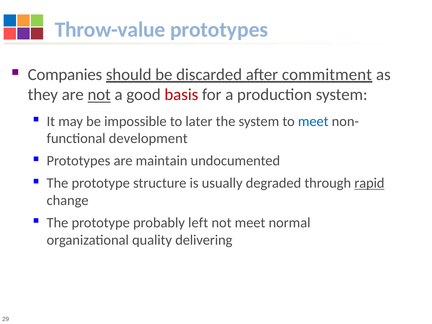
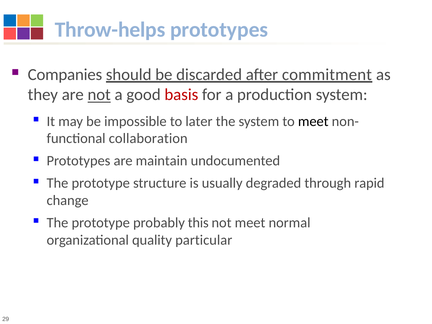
Throw-value: Throw-value -> Throw-helps (110, 30)
meet colour: blue -> black (313, 121)
development: development -> collaboration (148, 139)
rapid underline: present -> none (369, 183)
left: left -> this (198, 223)
delivering: delivering -> particular (204, 240)
